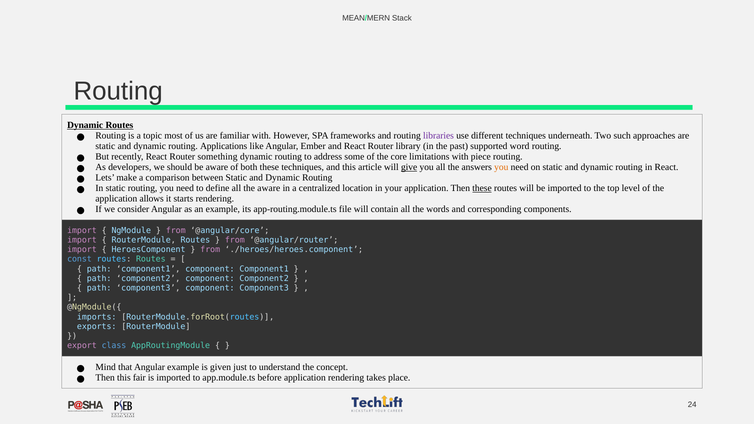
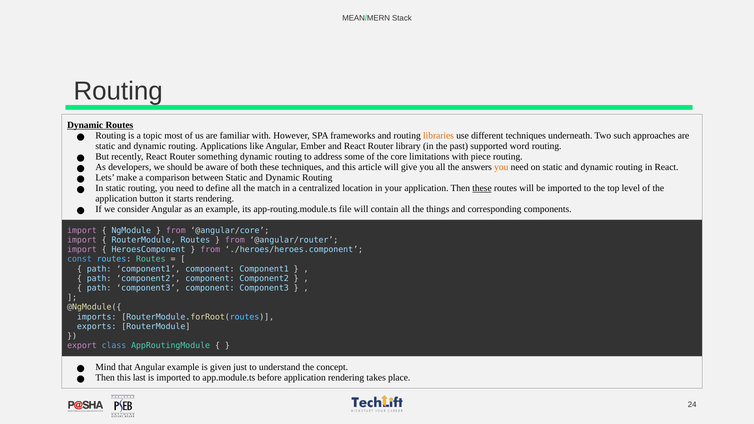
libraries colour: purple -> orange (438, 136)
give underline: present -> none (409, 167)
the aware: aware -> match (269, 188)
allows: allows -> button (152, 199)
words: words -> things (438, 209)
fair: fair -> last (139, 378)
